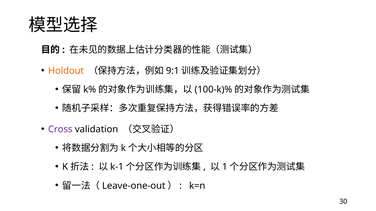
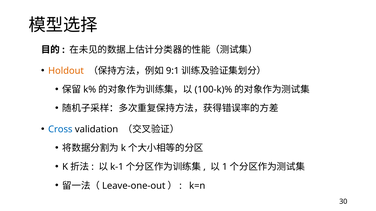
Cross colour: purple -> blue (60, 129)
